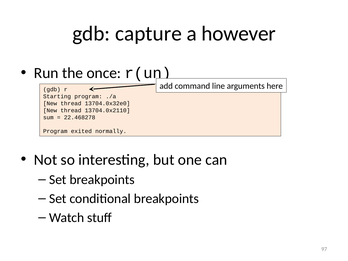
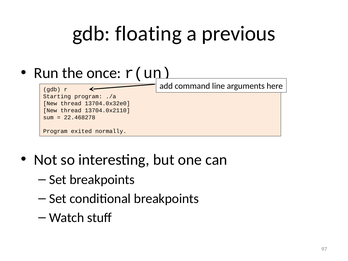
capture: capture -> floating (148, 34)
however: however -> previous (239, 34)
